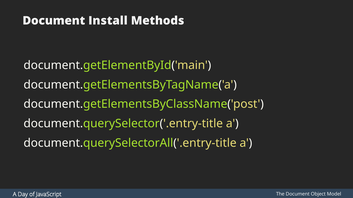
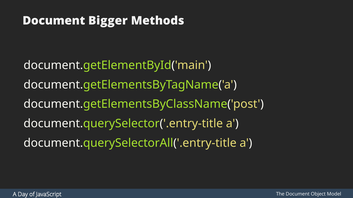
Install: Install -> Bigger (108, 21)
